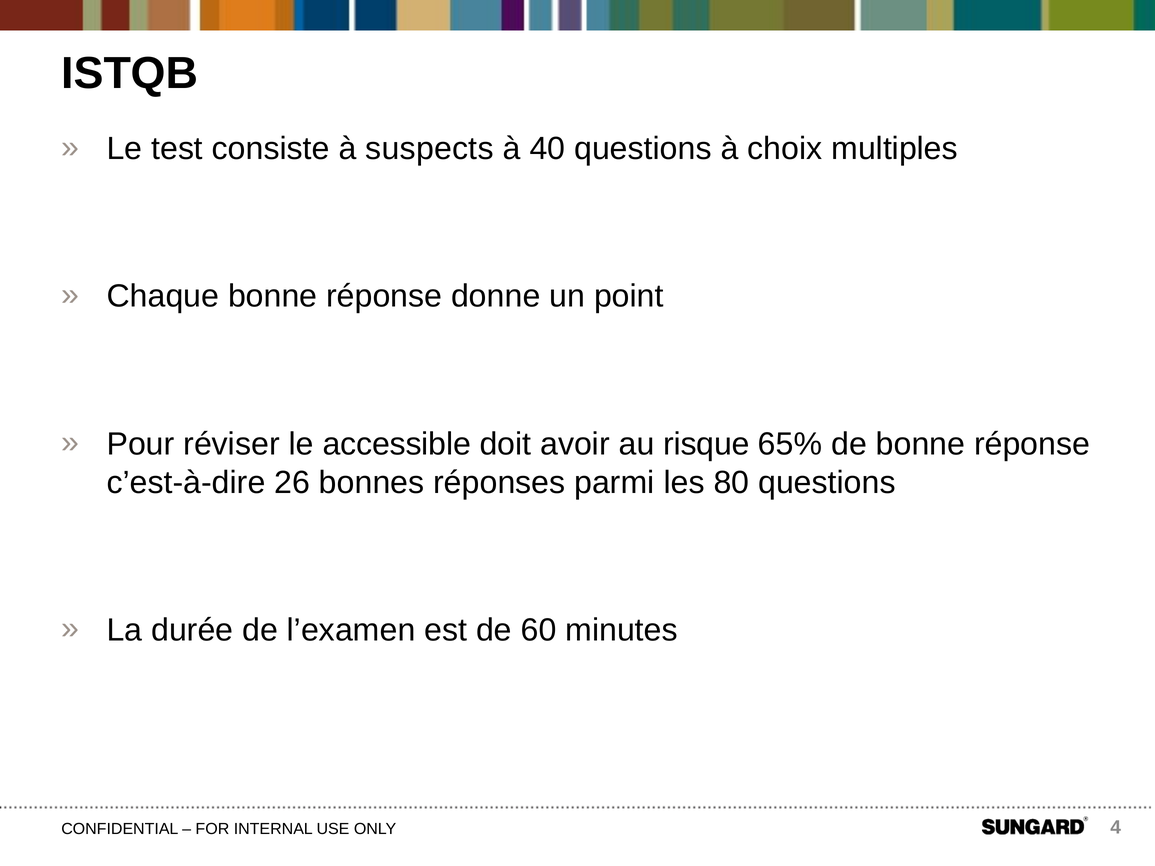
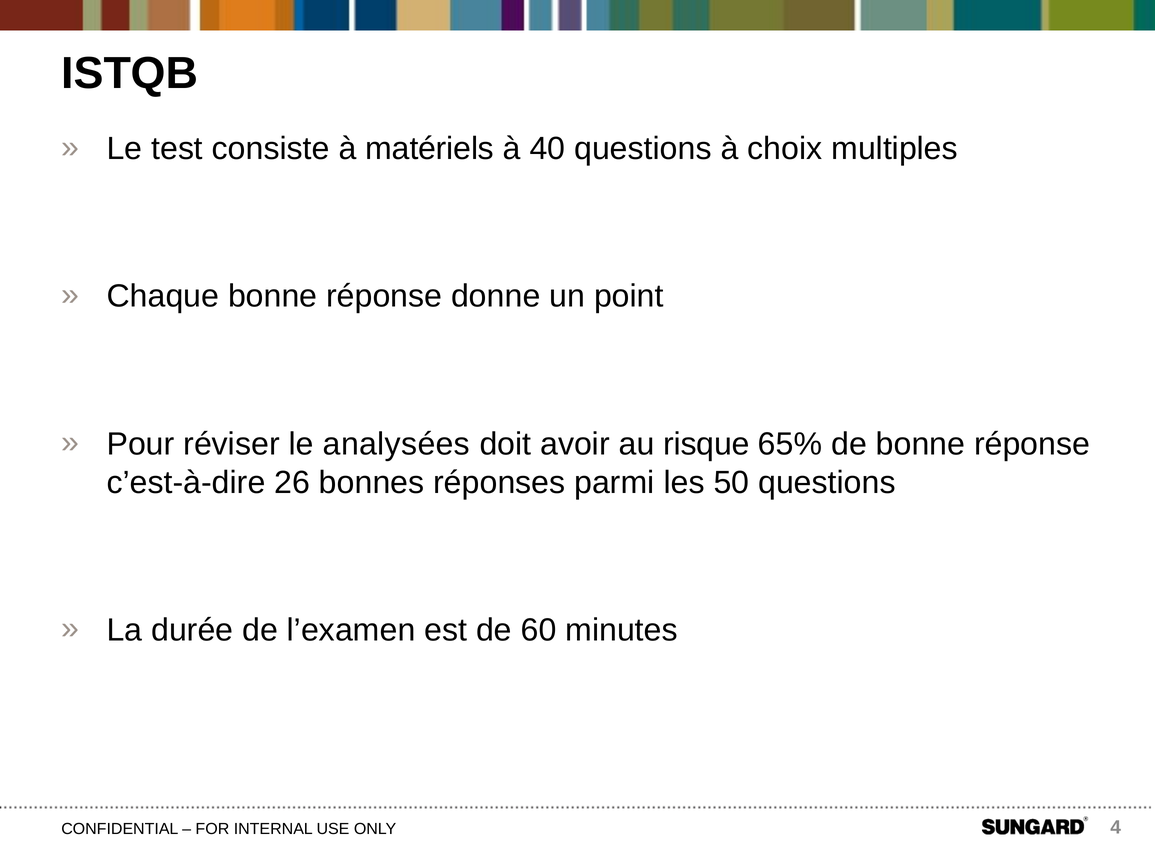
suspects: suspects -> matériels (430, 149)
accessible: accessible -> analysées (396, 444)
80: 80 -> 50 (731, 483)
